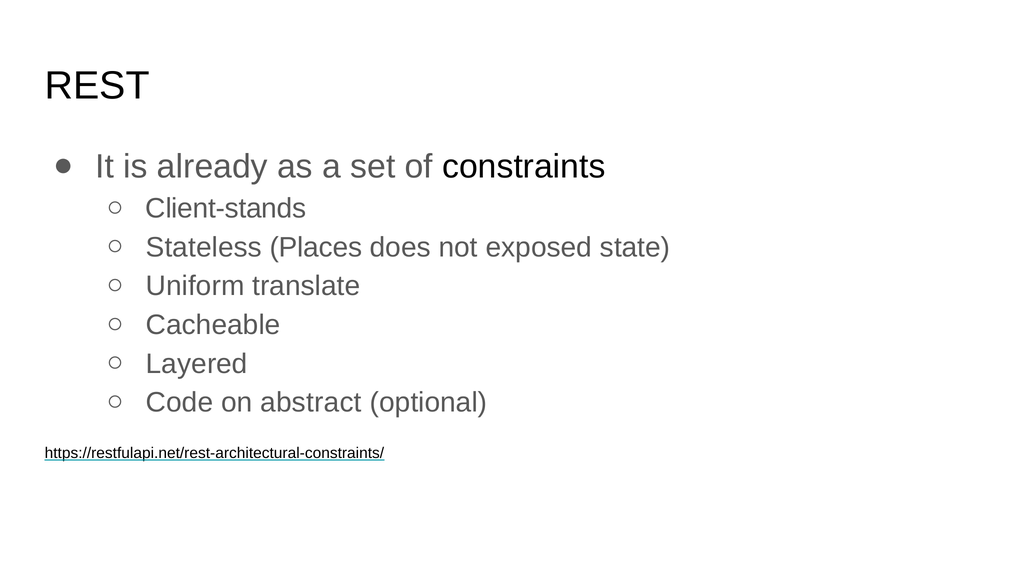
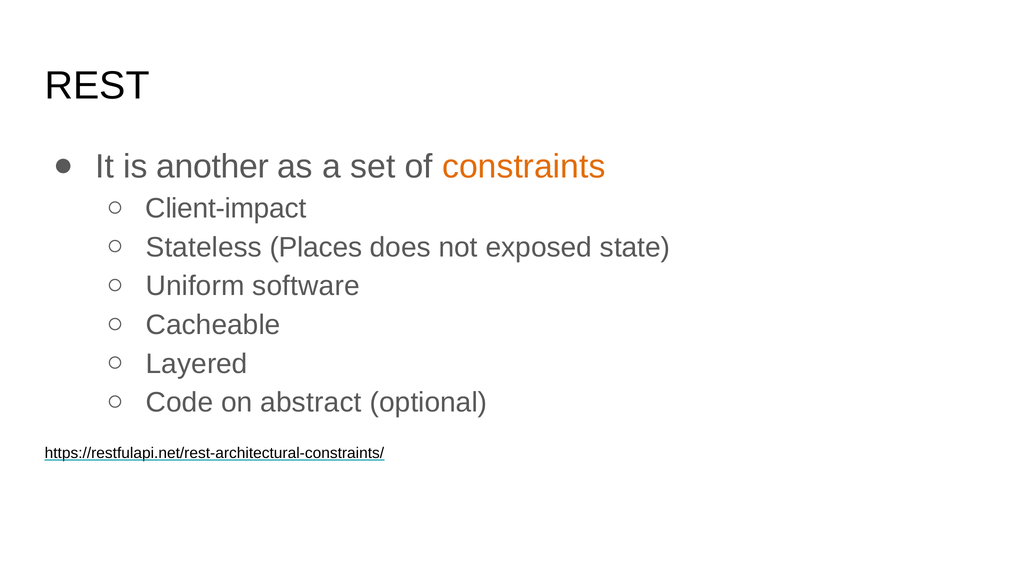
already: already -> another (213, 166)
constraints colour: black -> orange (524, 166)
Client-stands: Client-stands -> Client-impact (226, 208)
translate: translate -> software (306, 286)
